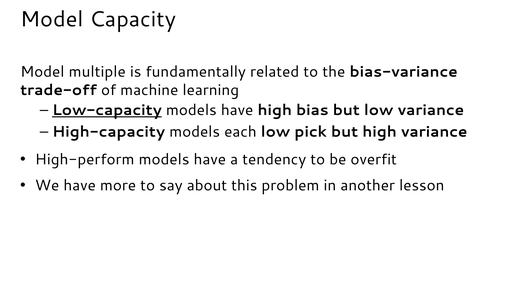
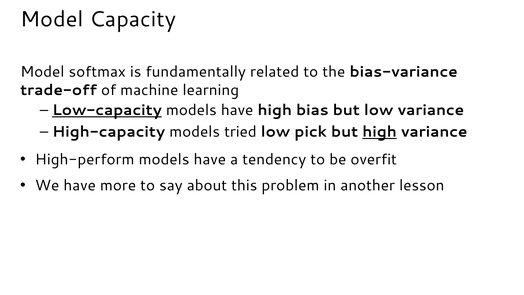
multiple: multiple -> softmax (97, 72)
each: each -> tried (240, 132)
high underline: none -> present (380, 132)
